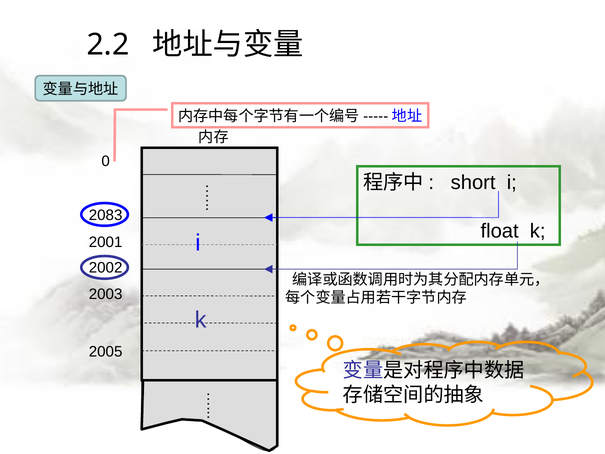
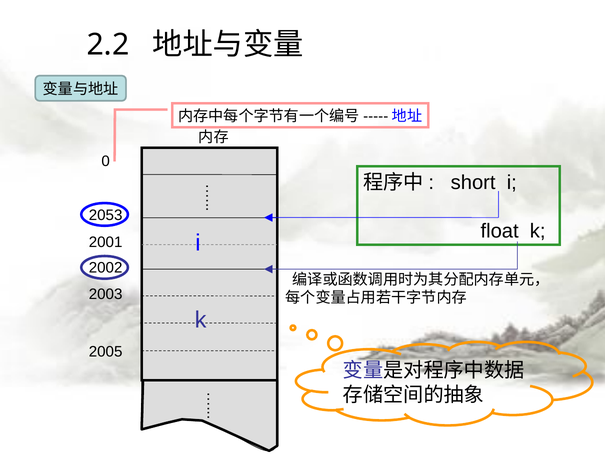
2083: 2083 -> 2053 (106, 215)
